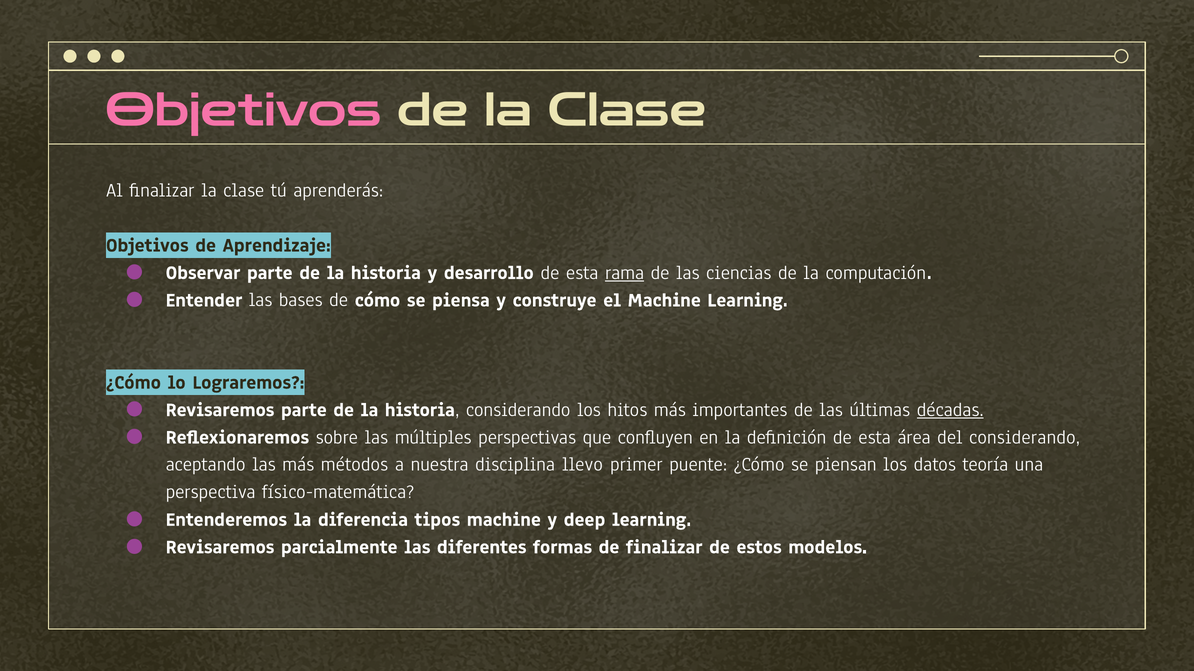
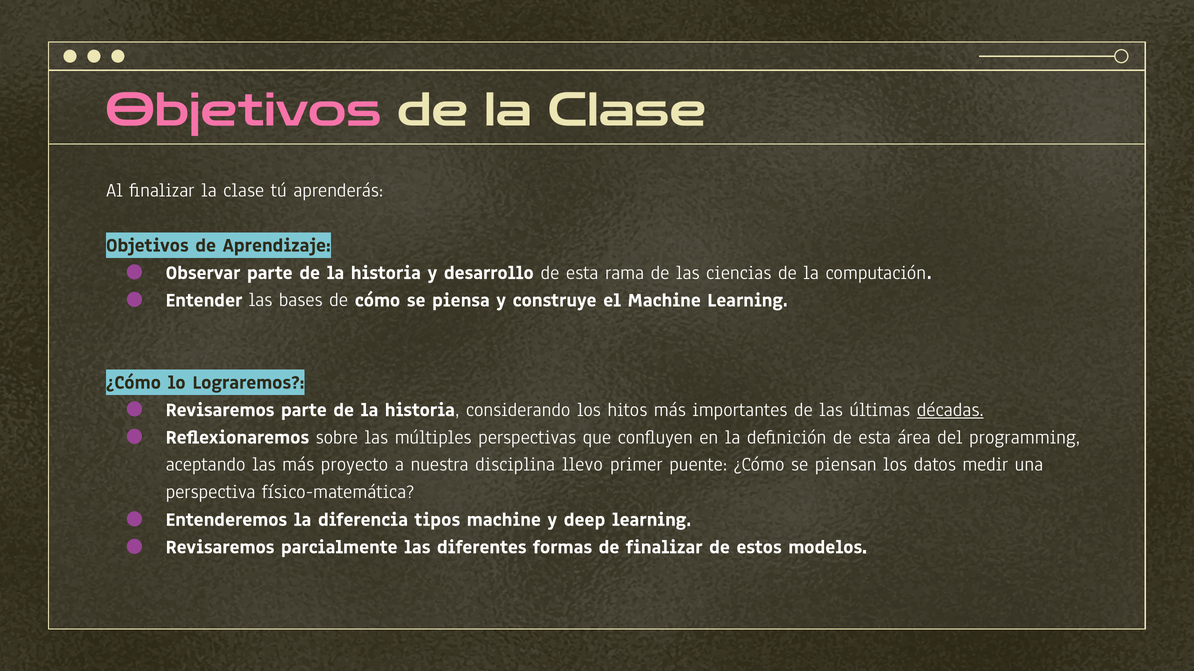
rama underline: present -> none (625, 273)
del considerando: considerando -> programming (1025, 437)
métodos: métodos -> proyecto (354, 465)
teoría: teoría -> medir (985, 465)
